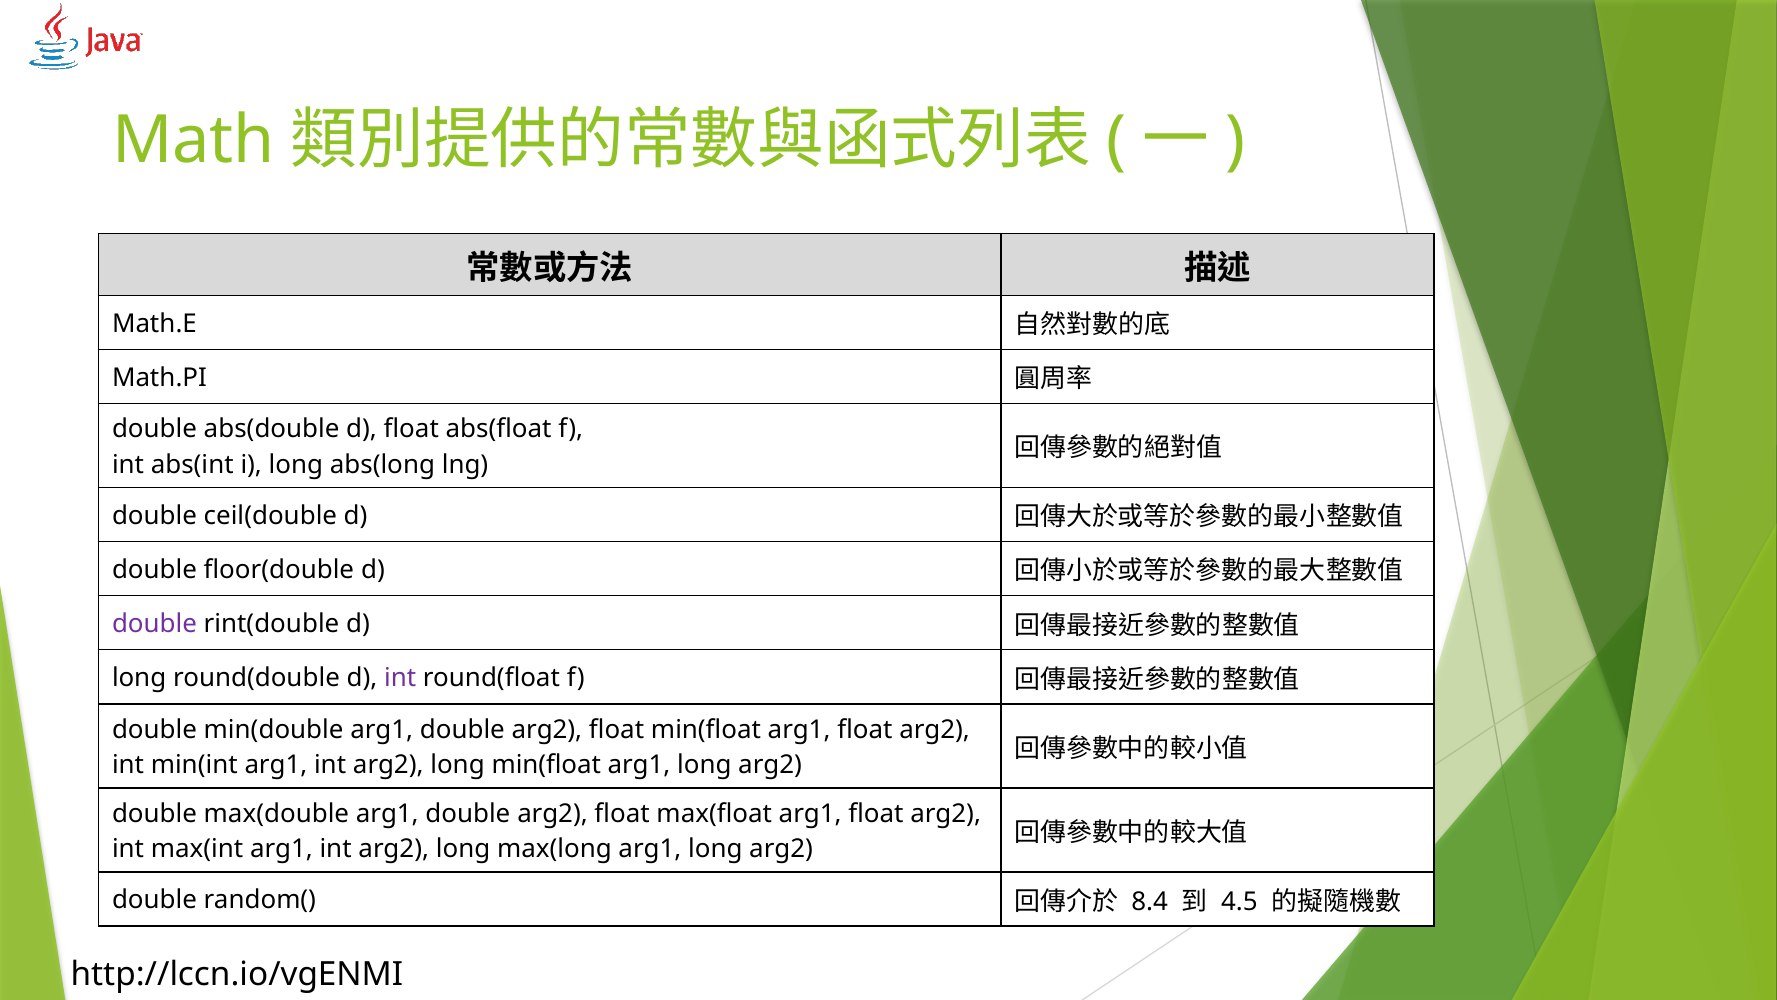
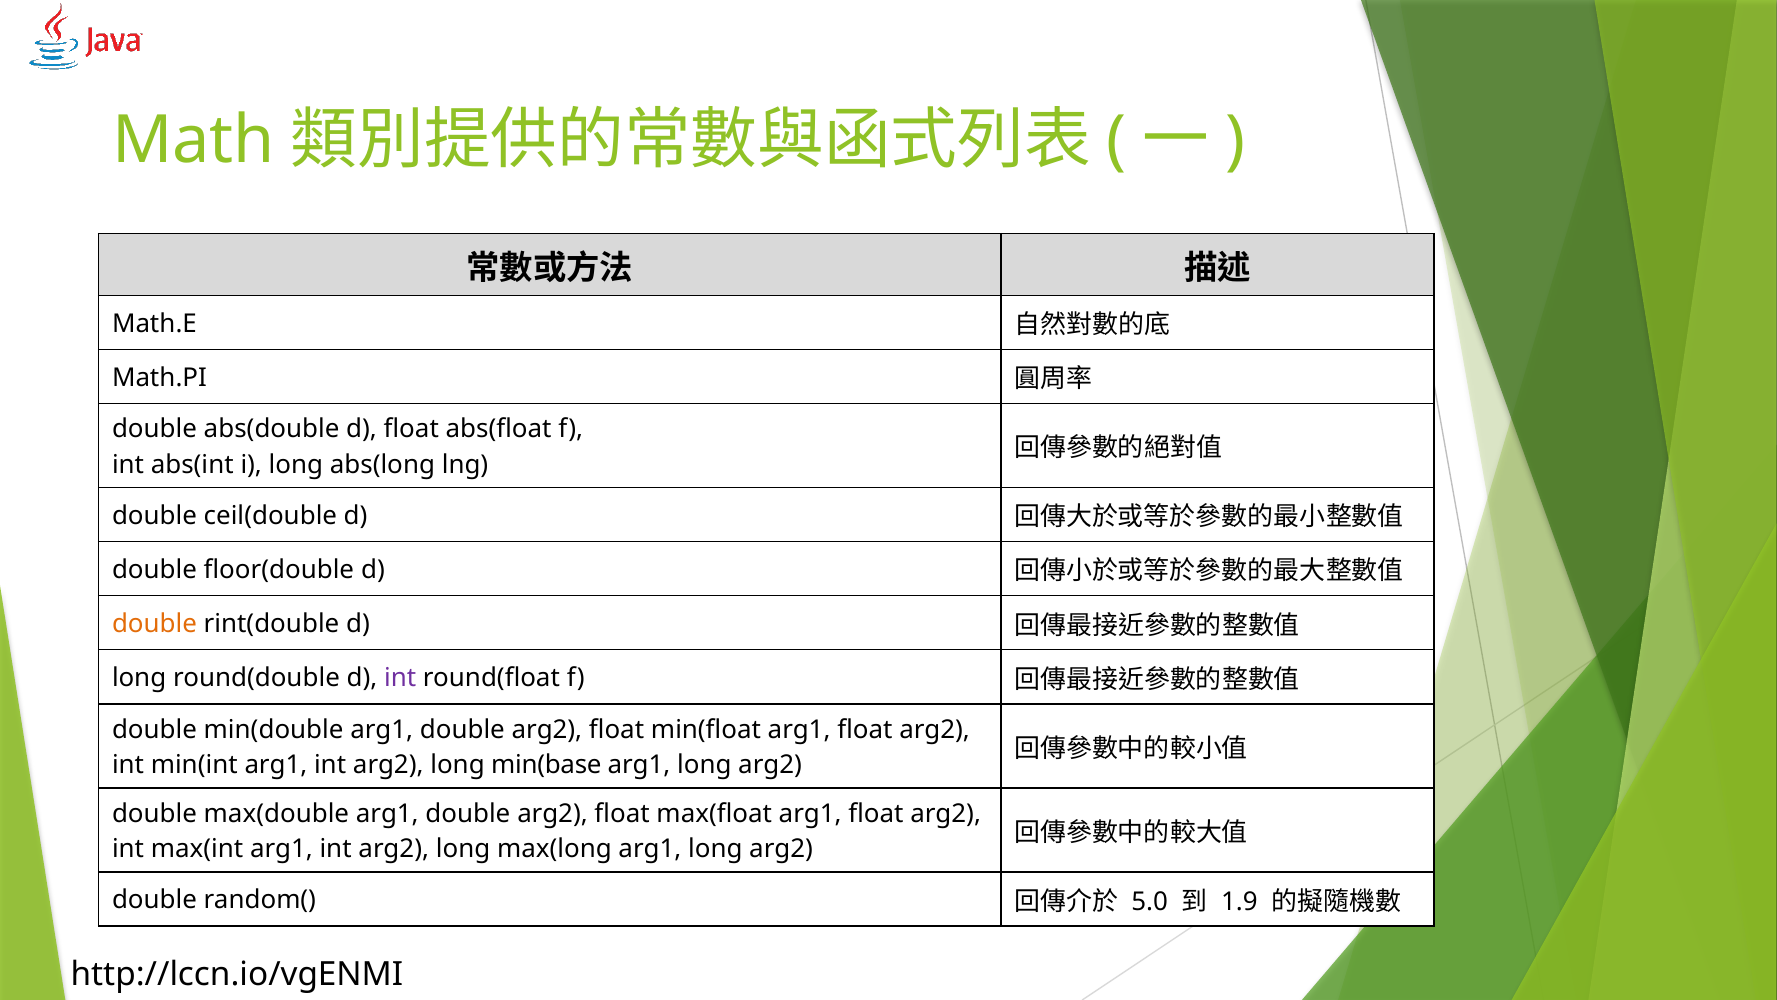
double colour: purple -> orange (155, 624)
long min(float: min(float -> min(base (546, 765)
8.4: 8.4 -> 5.0 (1150, 901)
4.5: 4.5 -> 1.9 (1239, 901)
